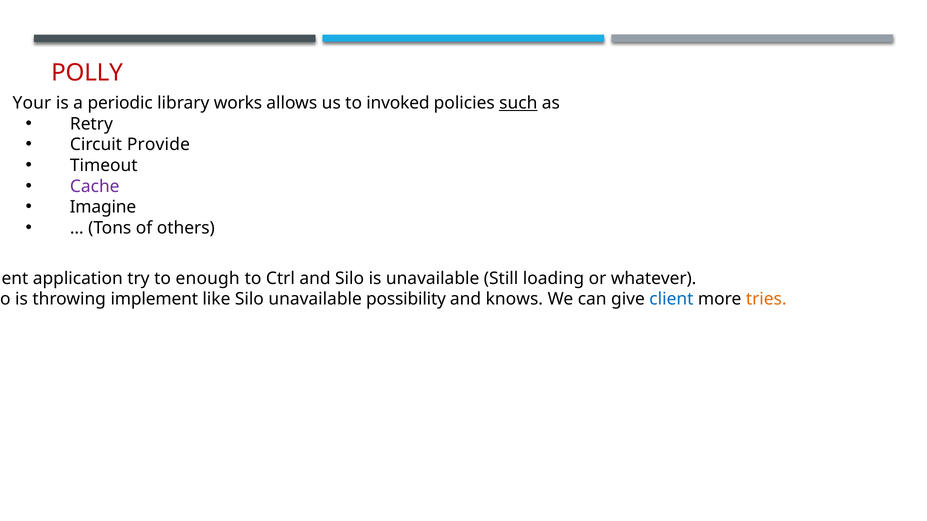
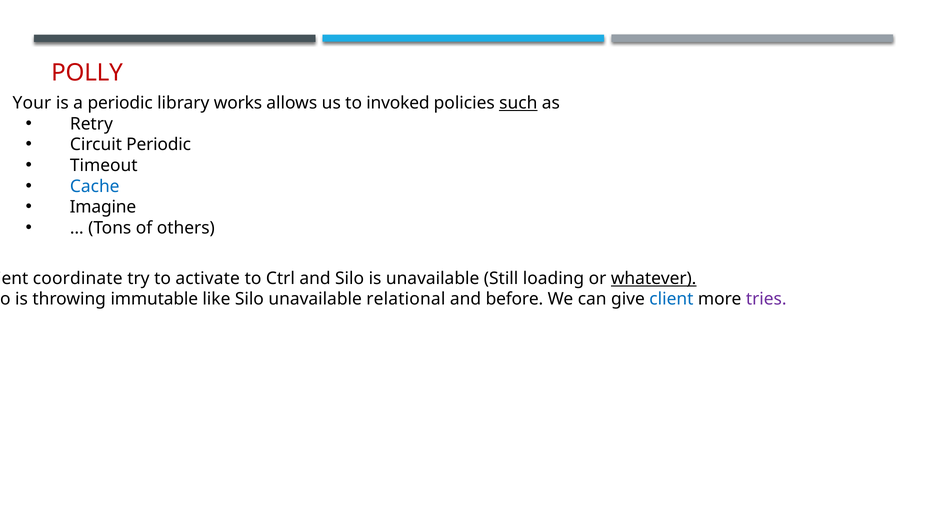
Circuit Provide: Provide -> Periodic (159, 145)
Cache colour: purple -> blue (95, 186)
application: application -> coordinate (78, 279)
enough: enough -> activate (208, 279)
whatever underline: none -> present (654, 279)
implement: implement -> immutable (154, 299)
possibility: possibility -> relational (406, 299)
knows: knows -> before (514, 299)
tries colour: orange -> purple (766, 299)
